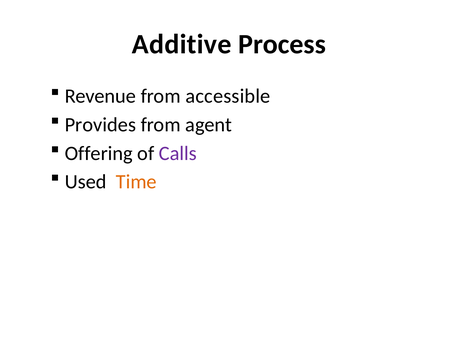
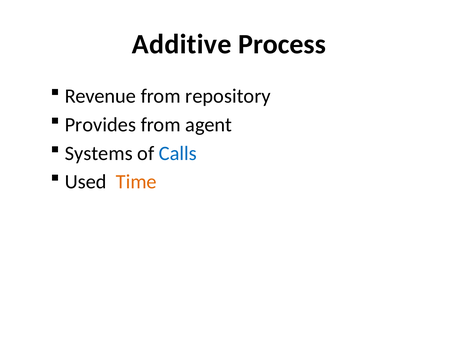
accessible: accessible -> repository (228, 96)
Offering: Offering -> Systems (99, 153)
Calls colour: purple -> blue (178, 153)
